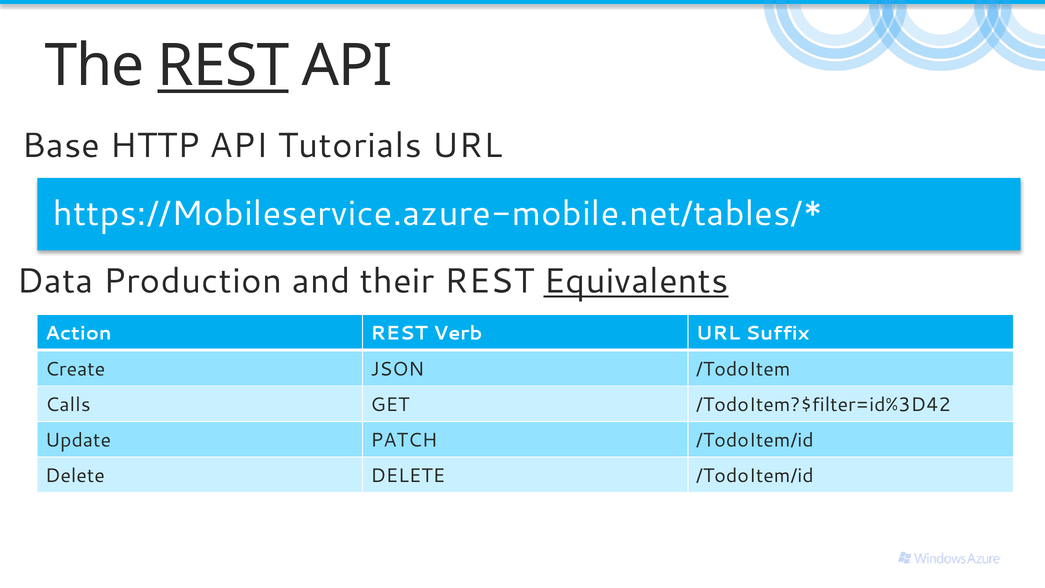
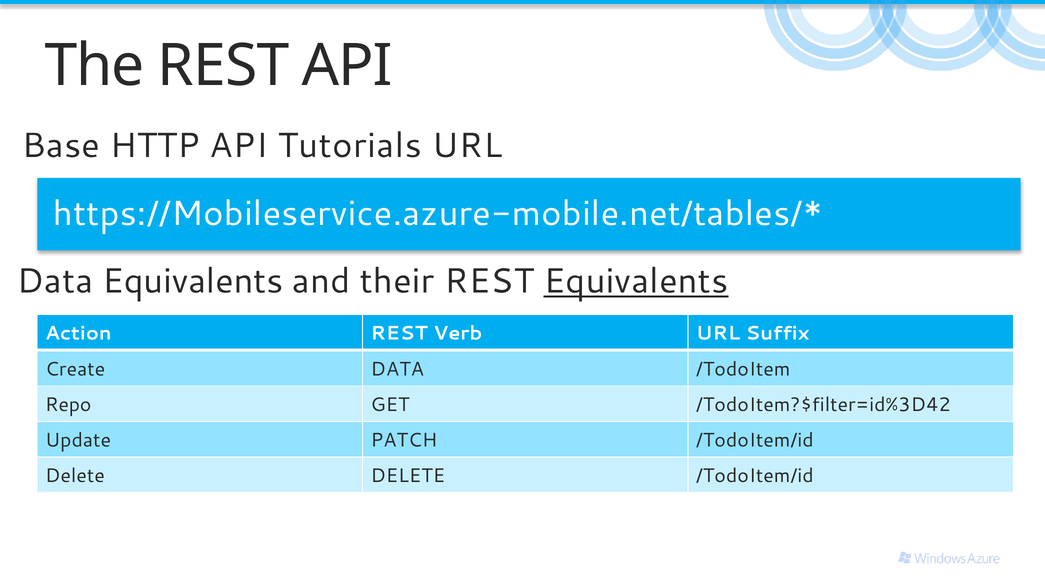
REST underline: present -> none (223, 66)
Data Production: Production -> Equivalents (193, 281)
Create JSON: JSON -> DATA (397, 369)
Calls: Calls -> Repo (68, 405)
